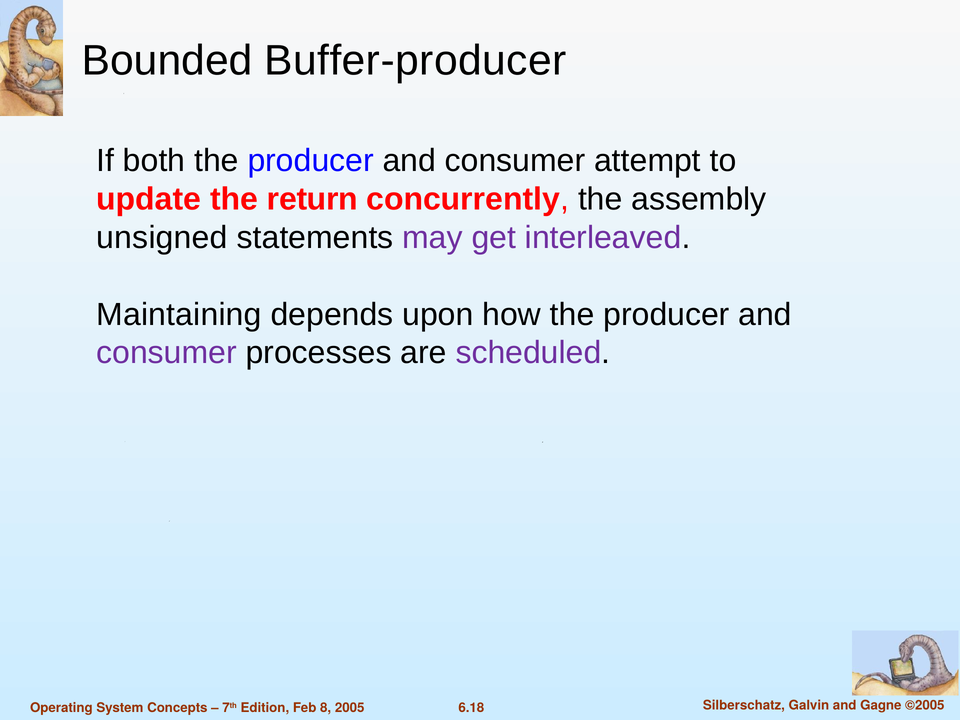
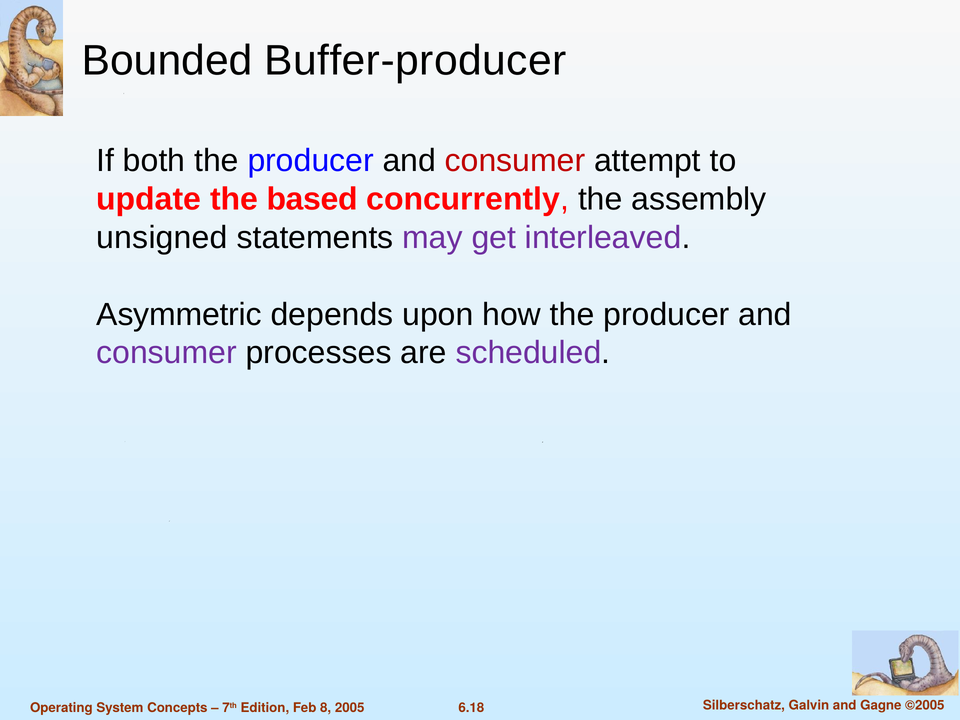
consumer colour: black -> red (515, 161)
return: return -> based (312, 199)
Maintaining: Maintaining -> Asymmetric (179, 315)
